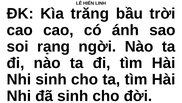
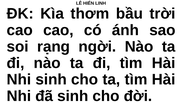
trăng: trăng -> thơm (90, 14)
